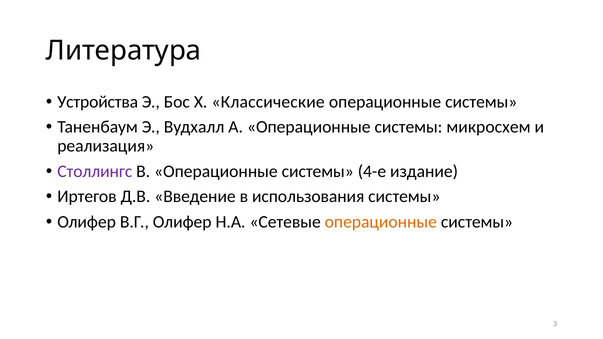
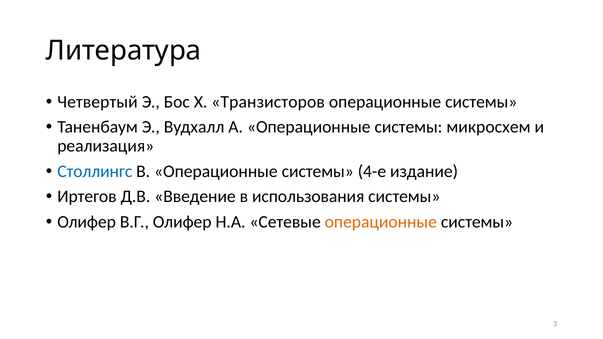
Устройства: Устройства -> Четвертый (98, 102)
Классические: Классические -> Транзисторов (268, 102)
Столлингс colour: purple -> blue (95, 172)
